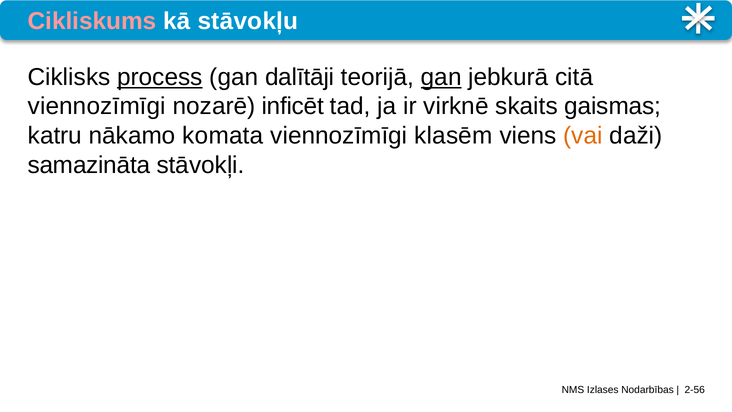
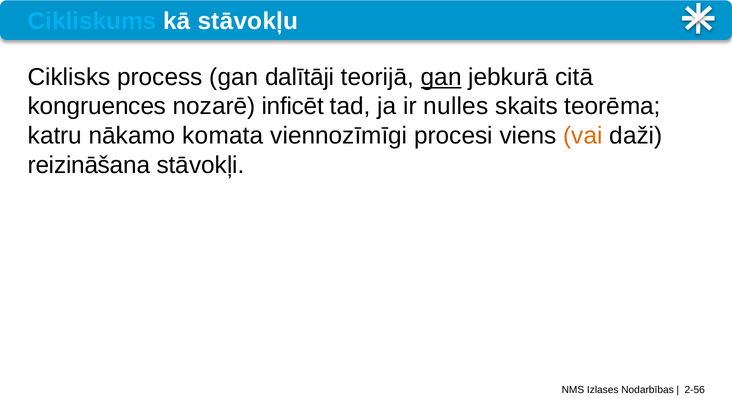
Cikliskums colour: pink -> light blue (92, 21)
process underline: present -> none (160, 77)
viennozīmīgi: viennozīmīgi -> kongruences (97, 106)
virknē: virknē -> nulles (456, 106)
gaismas: gaismas -> teorēma (613, 106)
klasēm: klasēm -> procesi (453, 136)
samazināta: samazināta -> reizināšana (89, 165)
